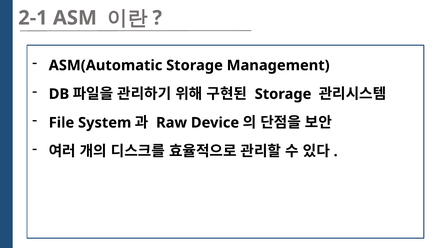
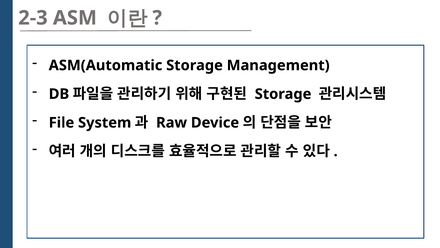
2-1: 2-1 -> 2-3 (33, 18)
